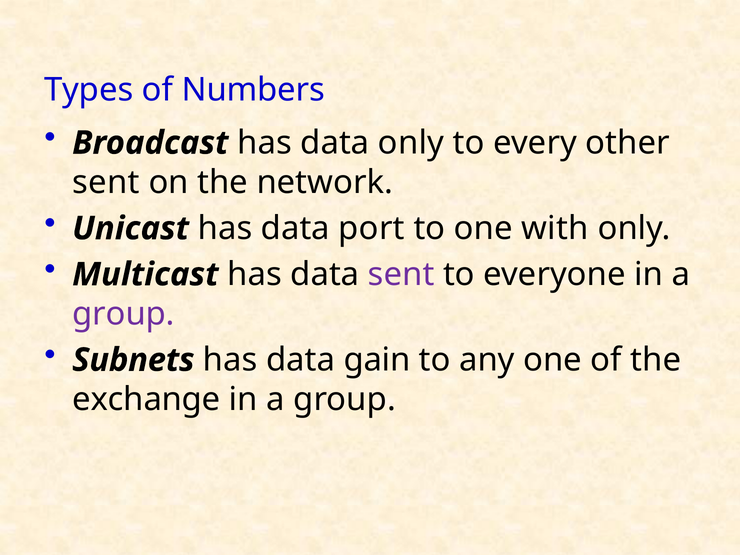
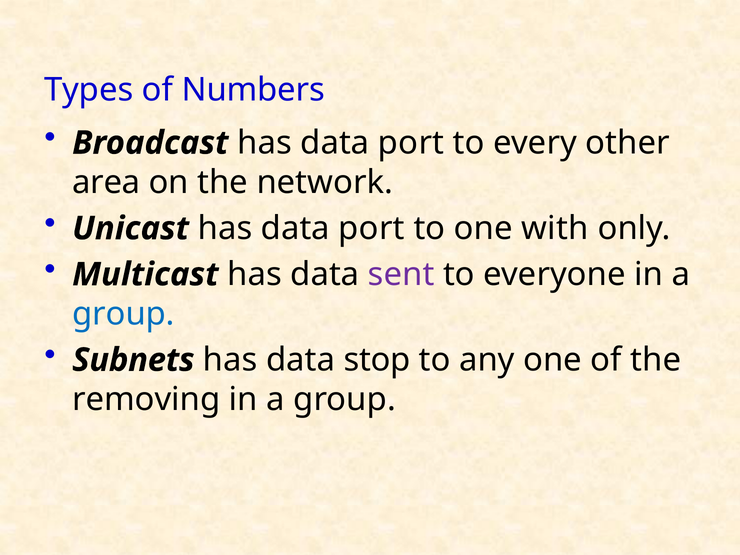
Broadcast has data only: only -> port (411, 143)
sent: sent -> area (106, 182)
group colour: purple -> blue (123, 314)
gain: gain -> stop (377, 360)
exchange: exchange -> removing (146, 400)
